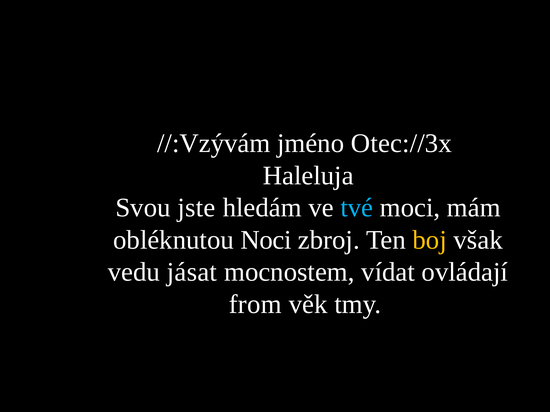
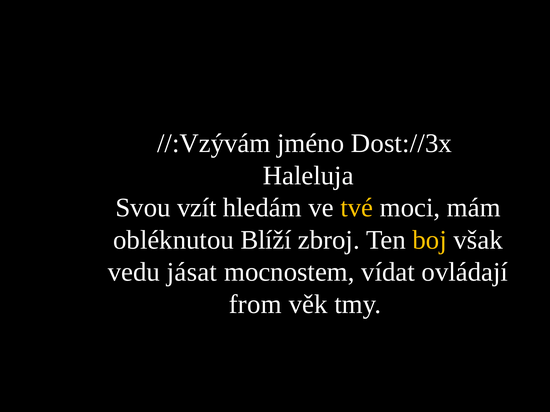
Otec://3x: Otec://3x -> Dost://3x (401, 143)
jste: jste -> vzít (197, 208)
tvé colour: light blue -> yellow (357, 208)
Noci: Noci -> Blíží (266, 240)
